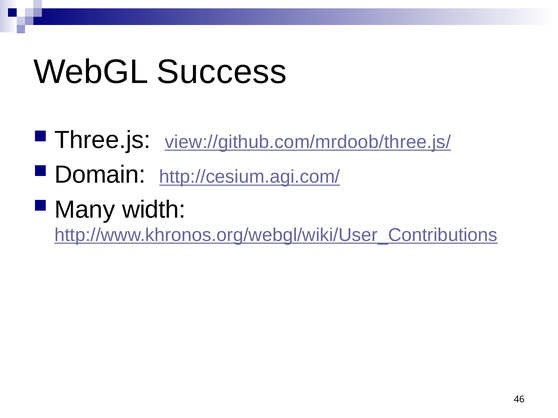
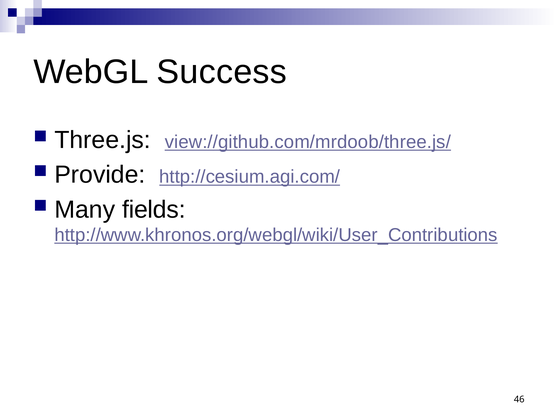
Domain: Domain -> Provide (100, 175)
width: width -> fields (154, 210)
